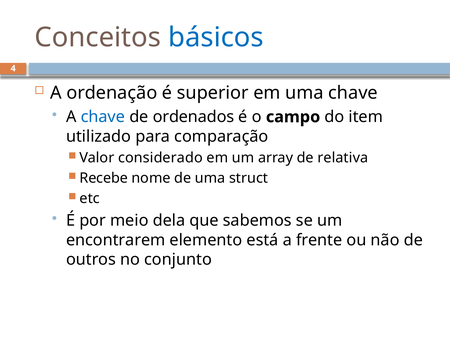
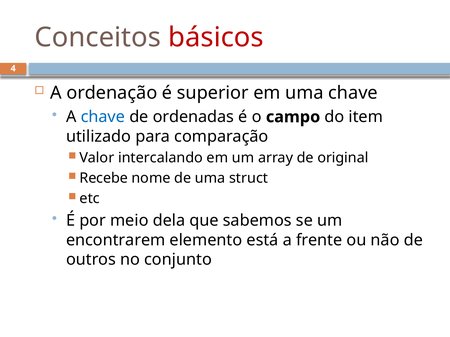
básicos colour: blue -> red (216, 38)
ordenados: ordenados -> ordenadas (193, 117)
considerado: considerado -> intercalando (160, 158)
relativa: relativa -> original (343, 158)
